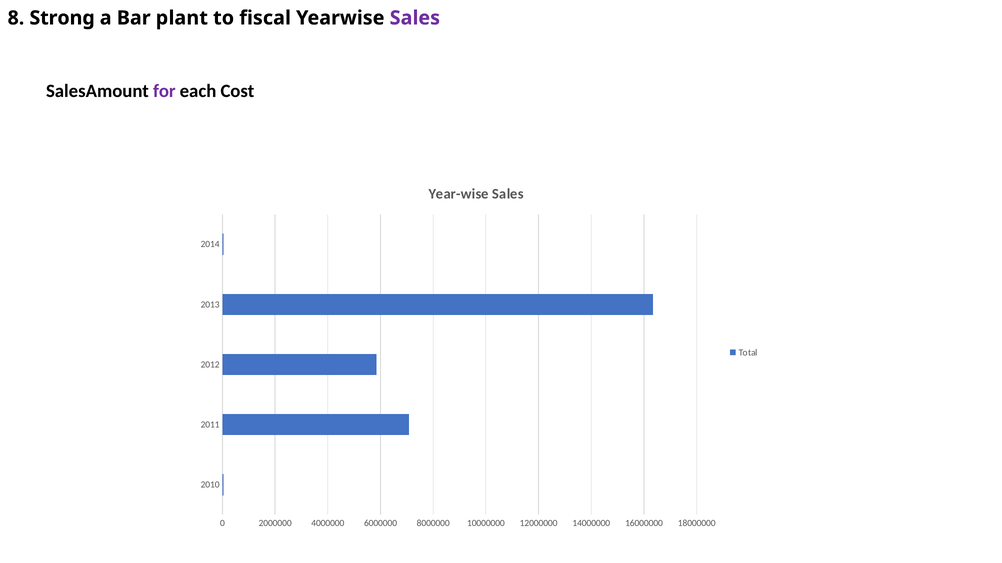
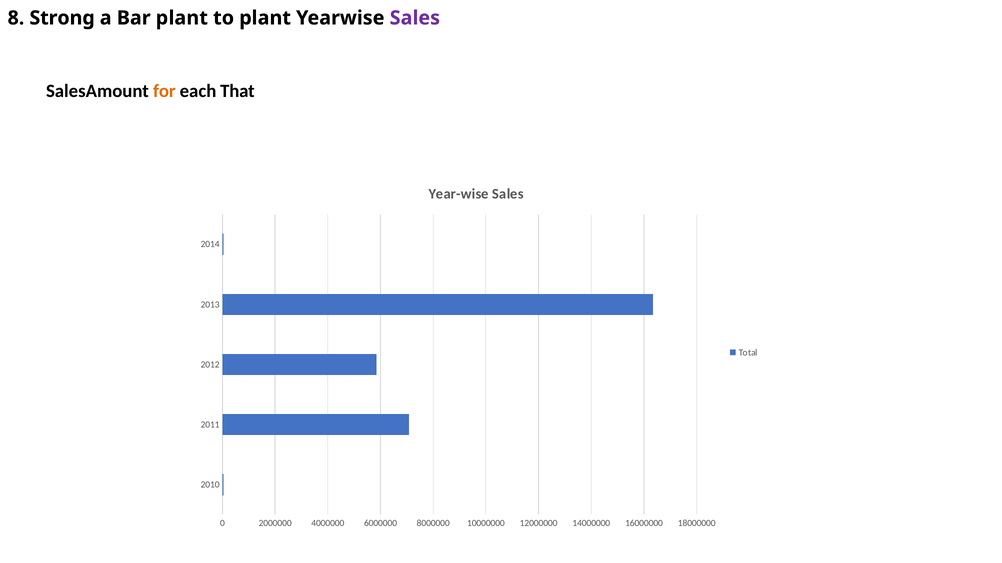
to fiscal: fiscal -> plant (265, 18)
for colour: purple -> orange (164, 91)
Cost: Cost -> That (237, 91)
